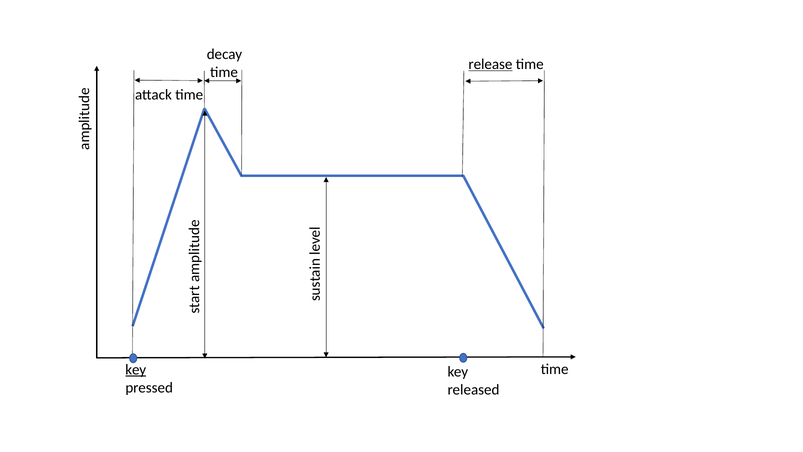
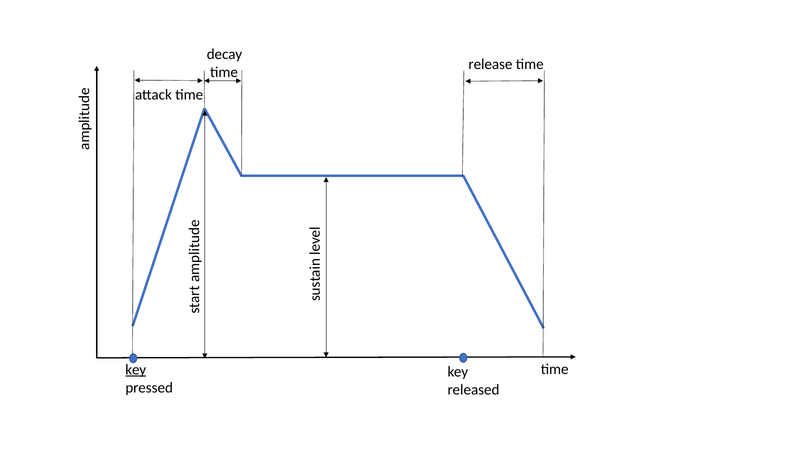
release underline: present -> none (490, 64)
